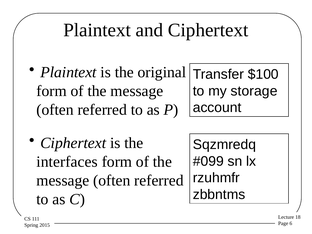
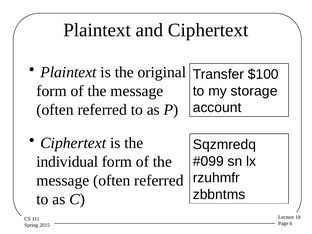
interfaces: interfaces -> individual (67, 162)
